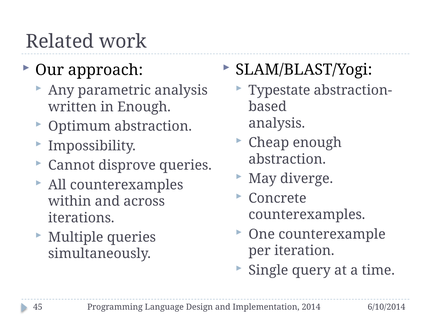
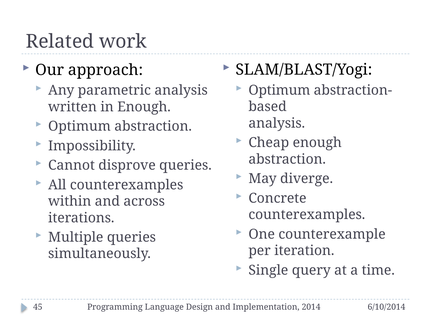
Typestate: Typestate -> Optimum (279, 90)
